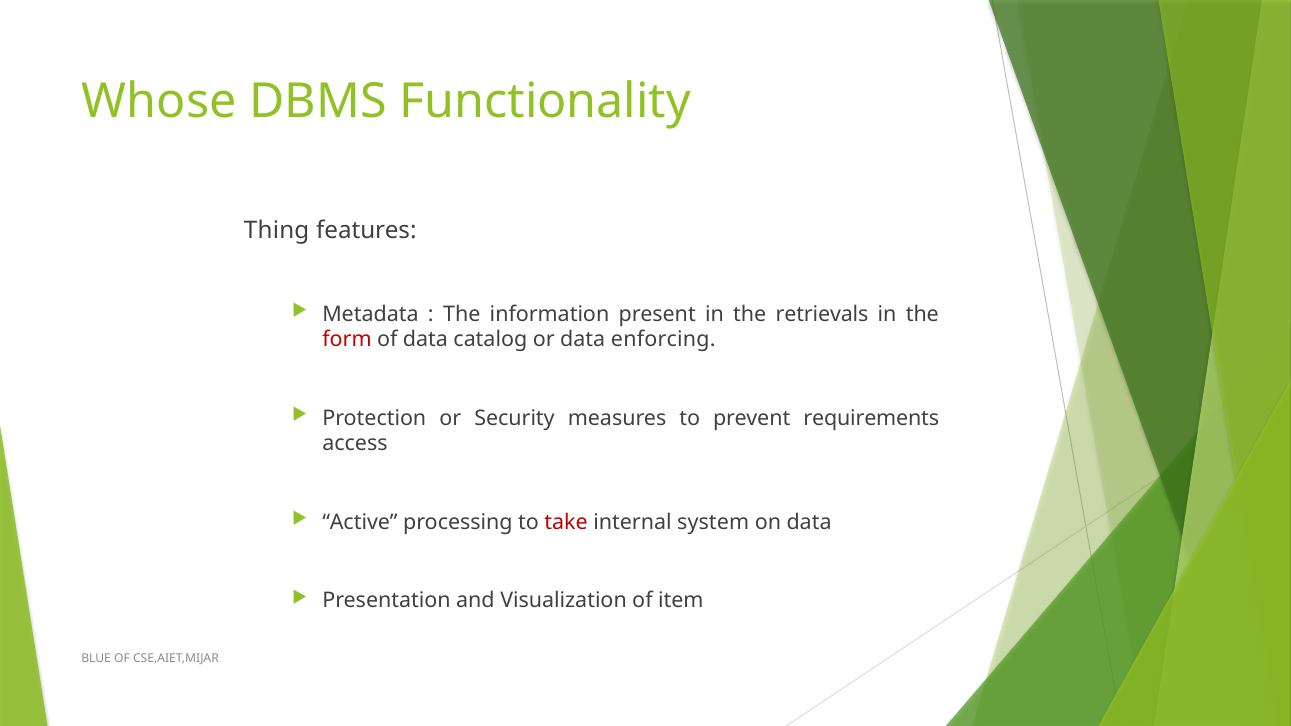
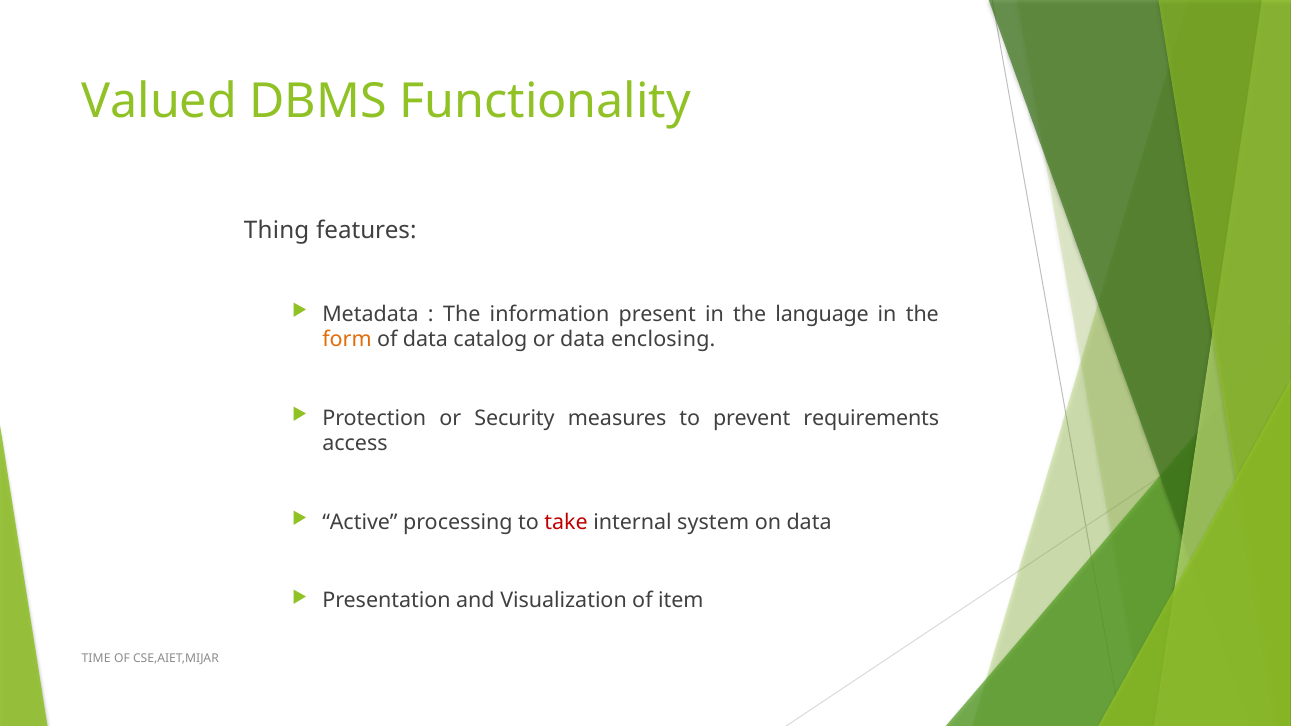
Whose: Whose -> Valued (159, 102)
retrievals: retrievals -> language (822, 314)
form colour: red -> orange (347, 340)
enforcing: enforcing -> enclosing (663, 340)
BLUE: BLUE -> TIME (96, 659)
